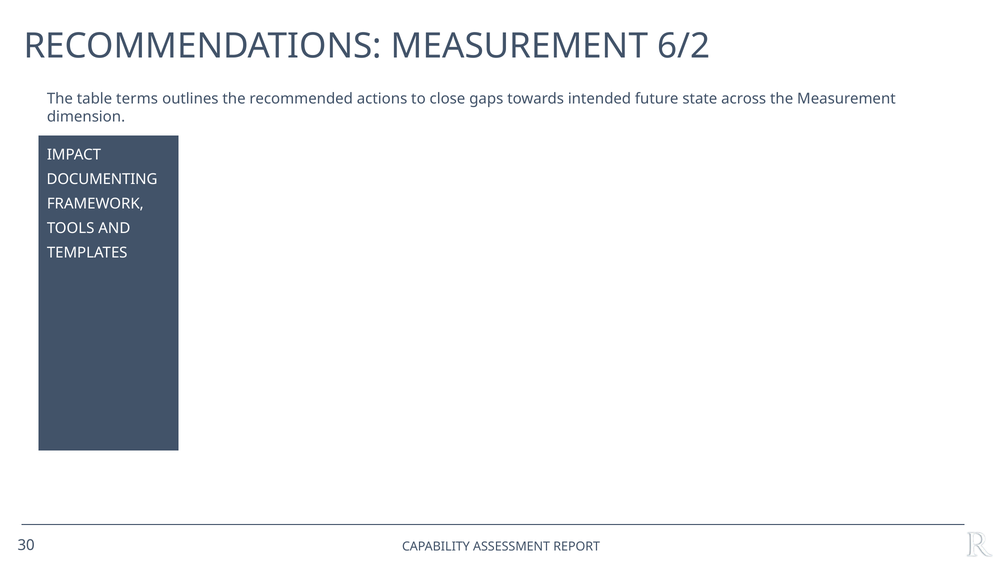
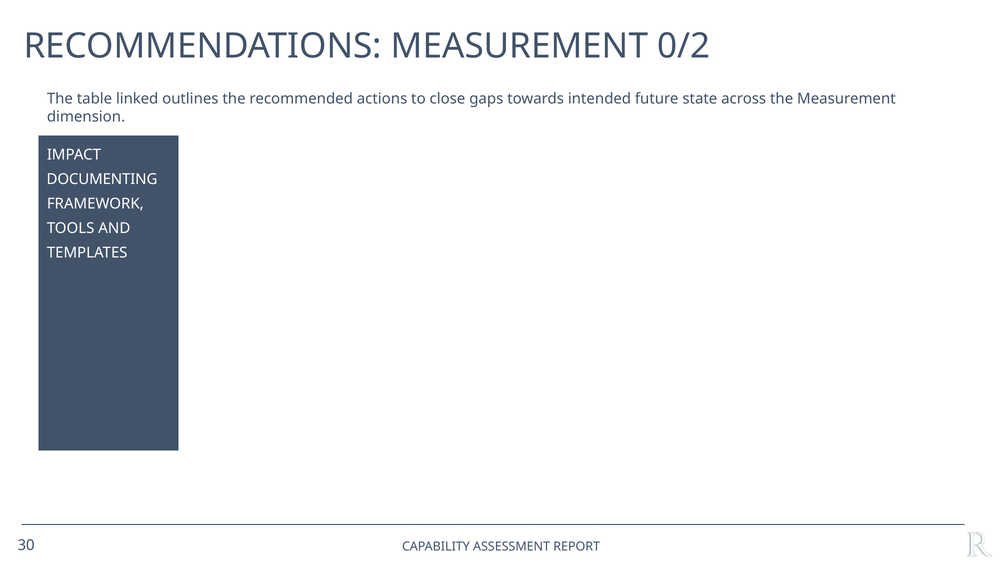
6/2: 6/2 -> 0/2 (684, 46)
terms: terms -> linked (137, 99)
